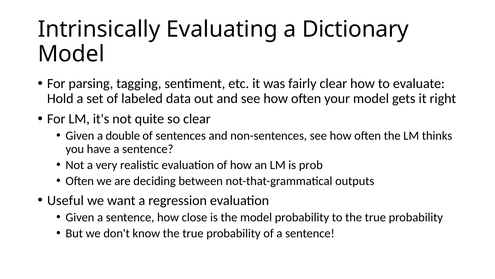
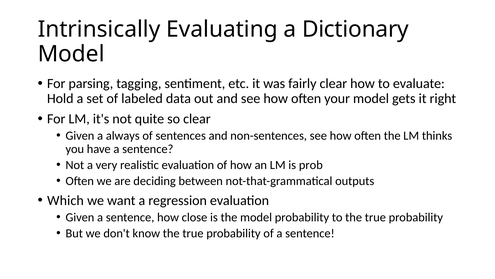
double: double -> always (123, 135)
Useful: Useful -> Which (65, 200)
